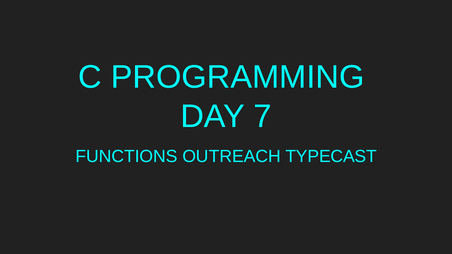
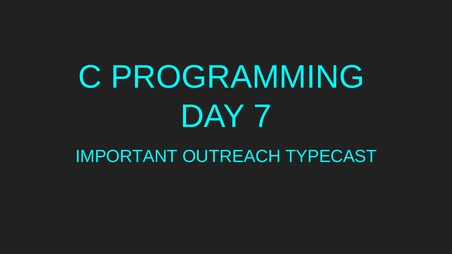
FUNCTIONS: FUNCTIONS -> IMPORTANT (127, 156)
